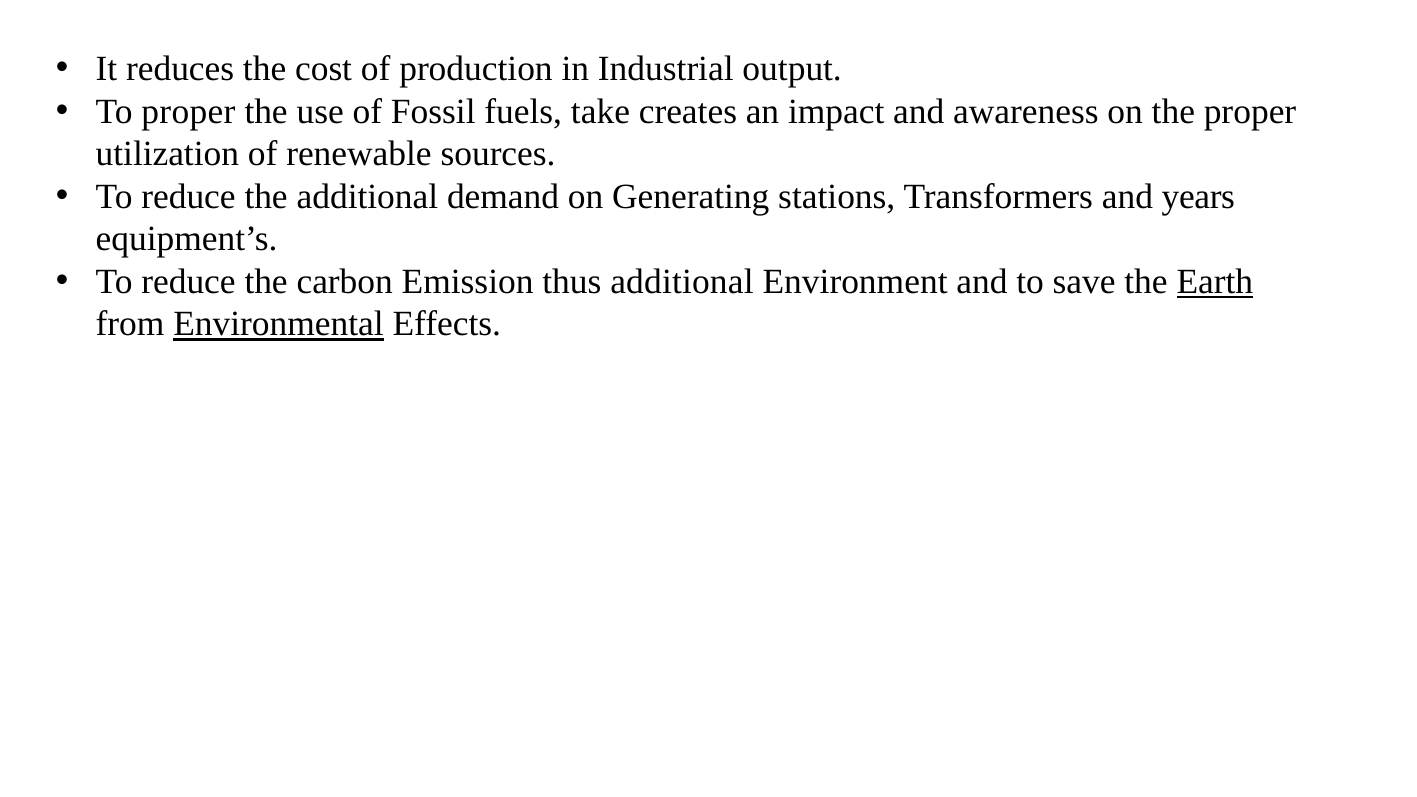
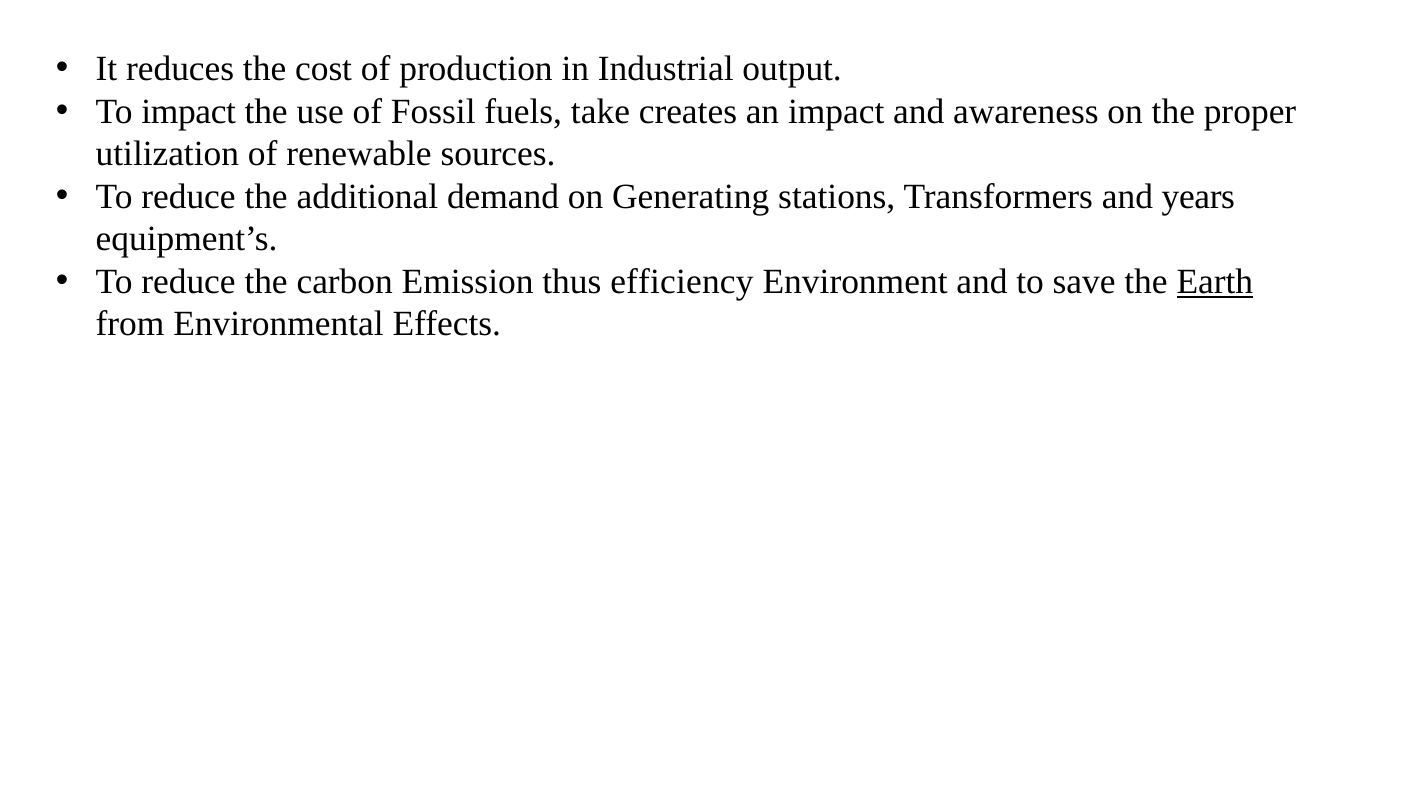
To proper: proper -> impact (189, 112)
thus additional: additional -> efficiency (682, 282)
Environmental underline: present -> none (278, 324)
